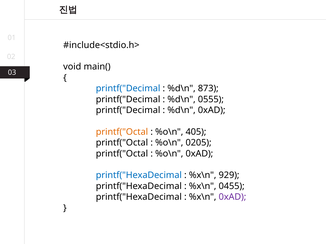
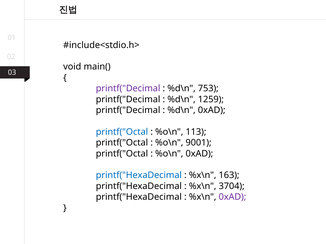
printf("Decimal colour: blue -> purple (128, 89)
873: 873 -> 753 (208, 89)
0555: 0555 -> 1259 (211, 100)
printf("Octal colour: orange -> blue (122, 132)
405: 405 -> 113 (196, 132)
0205: 0205 -> 9001 (199, 143)
929: 929 -> 163 (229, 176)
0455: 0455 -> 3704 (232, 186)
